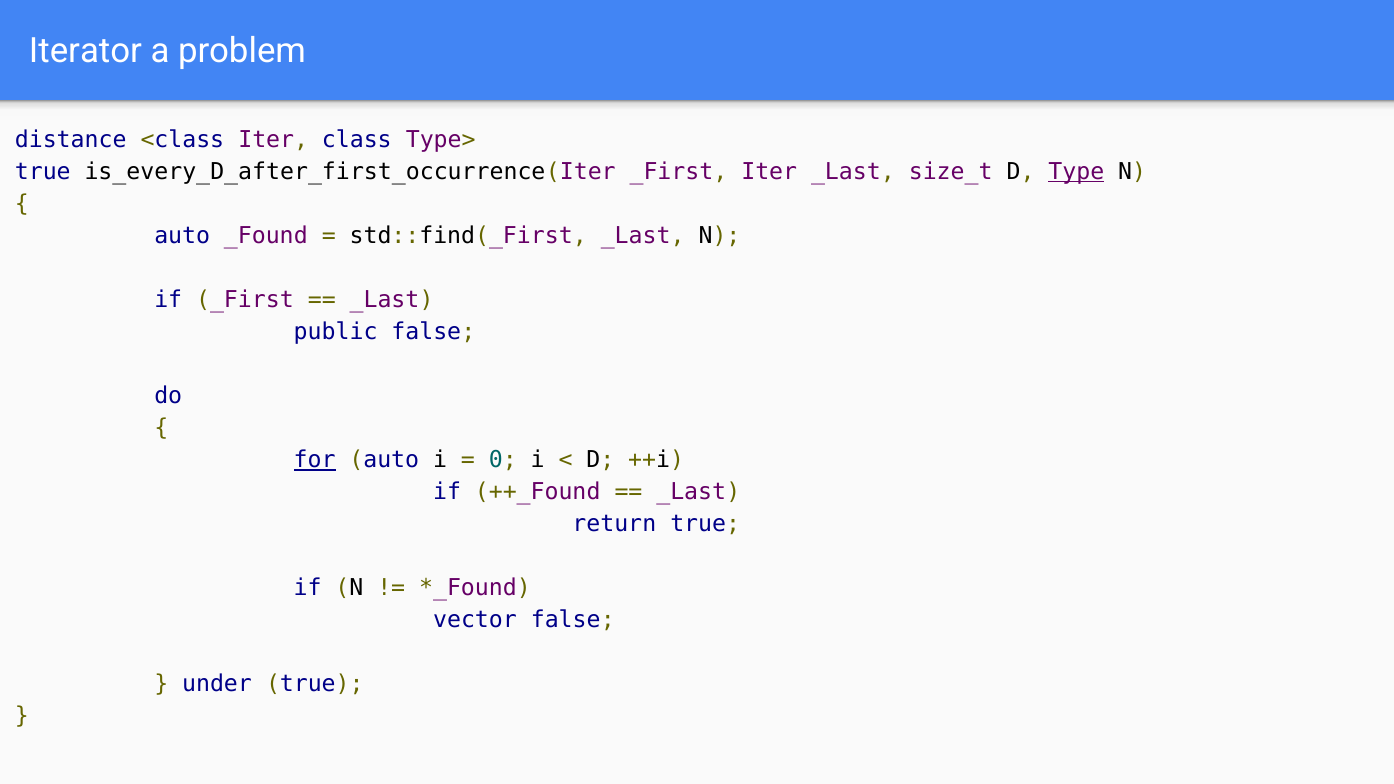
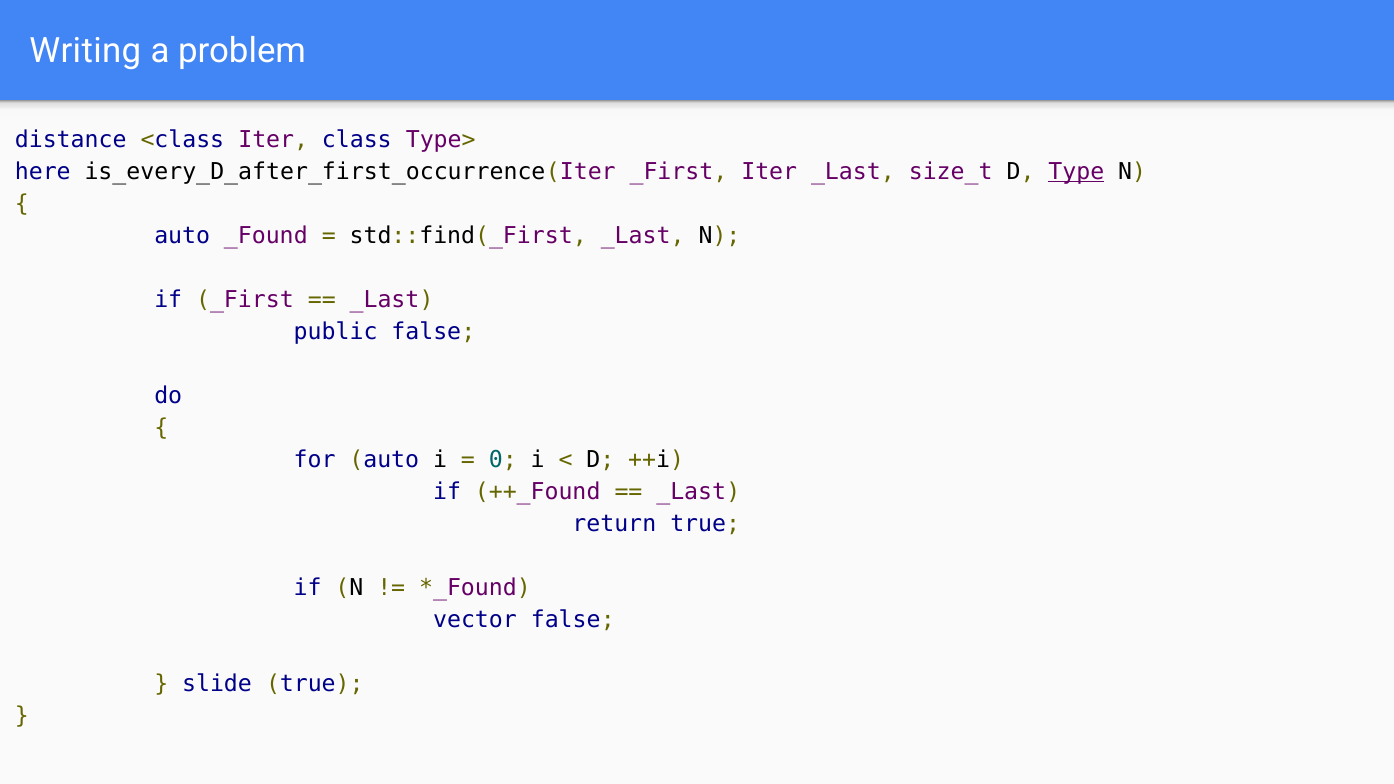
Iterator: Iterator -> Writing (85, 51)
true: true -> here (43, 171)
for underline: present -> none (315, 460)
under: under -> slide (217, 684)
